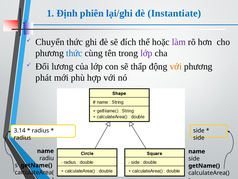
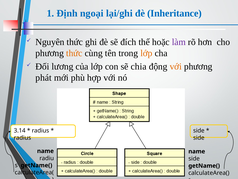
phiên: phiên -> ngoại (92, 13)
Instantiate: Instantiate -> Inheritance (174, 13)
Chuyển: Chuyển -> Nguyên (50, 42)
thức colour: blue -> orange (74, 53)
lớp colour: purple -> orange (146, 53)
thấp: thấp -> chia (139, 66)
